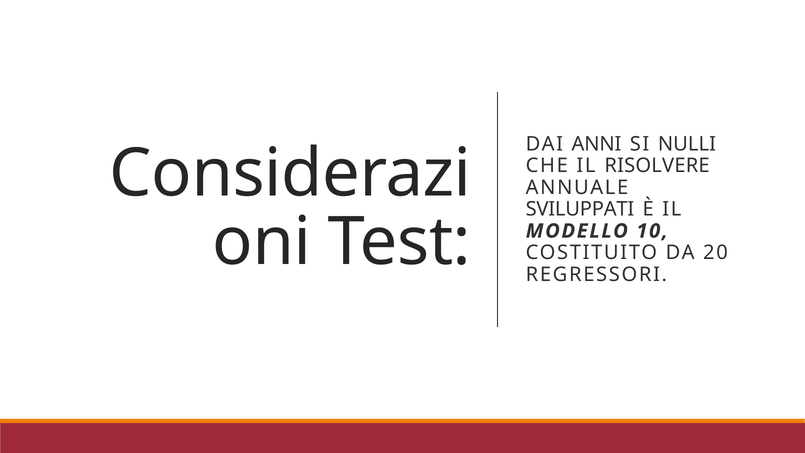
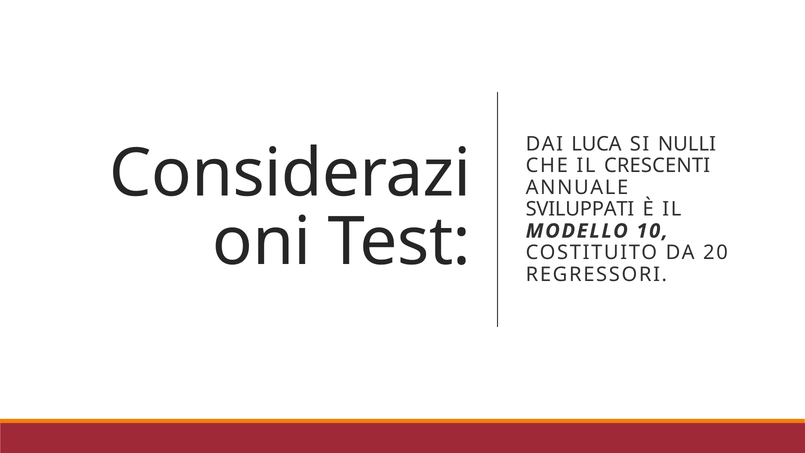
ANNI: ANNI -> LUCA (596, 144)
RISOLVERE: RISOLVERE -> CRESCENTI (657, 166)
